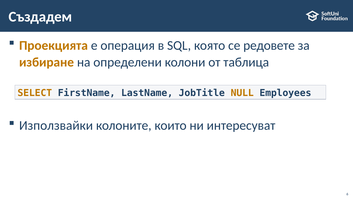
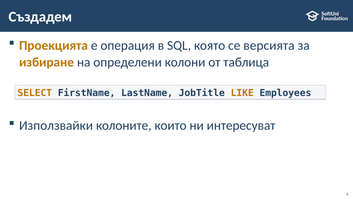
редовете: редовете -> версията (269, 45)
NULL: NULL -> LIKE (242, 93)
